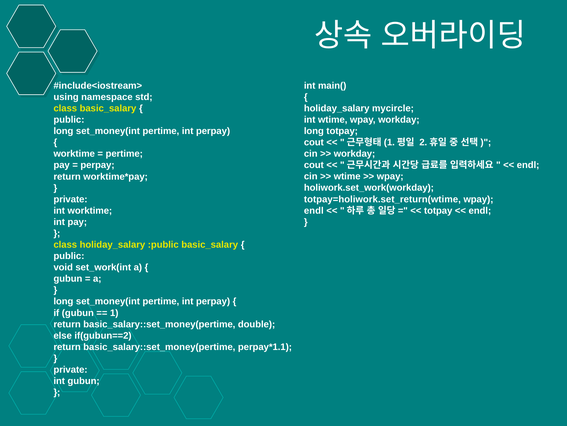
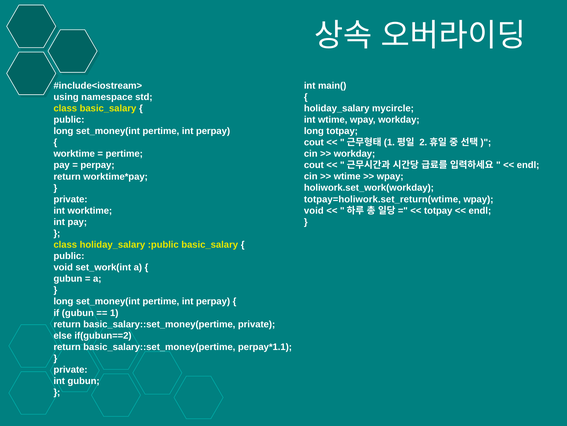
endl: endl -> void (314, 210)
basic_salary::set_money(pertime double: double -> private (257, 324)
